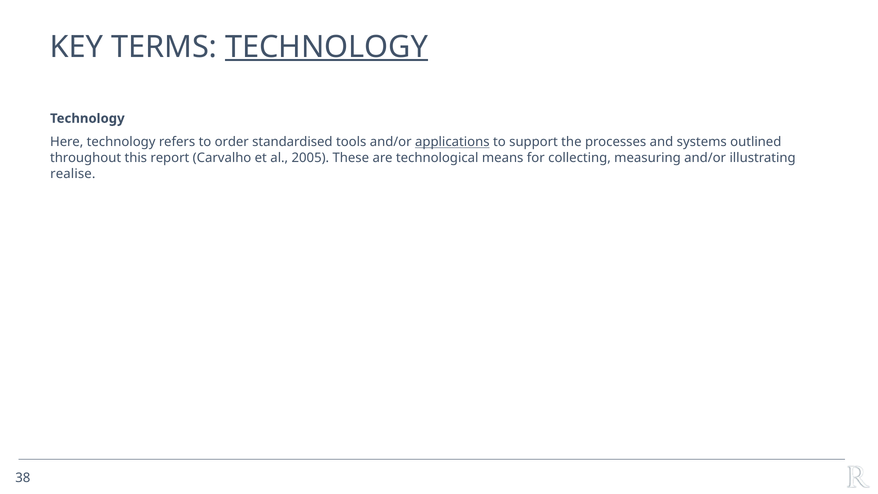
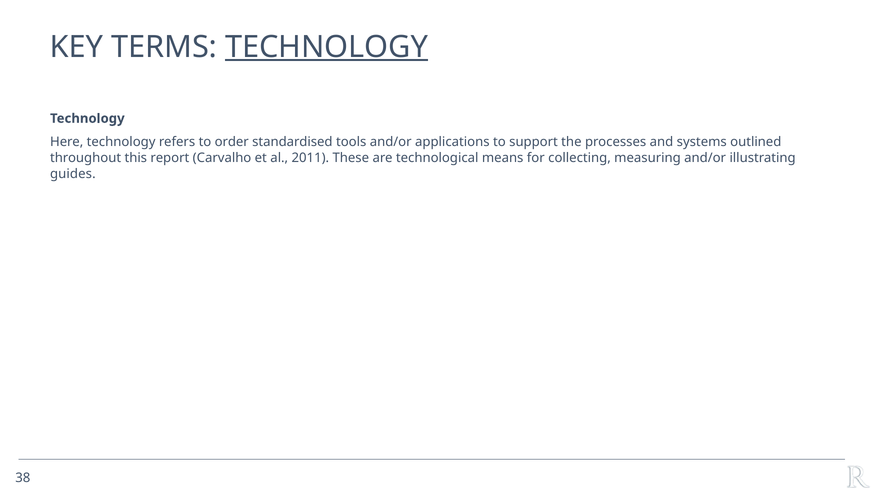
applications underline: present -> none (452, 142)
2005: 2005 -> 2011 (310, 158)
realise: realise -> guides (73, 174)
